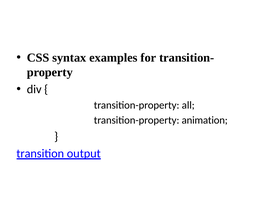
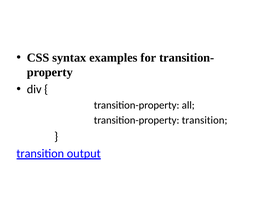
transition-property animation: animation -> transition (205, 120)
